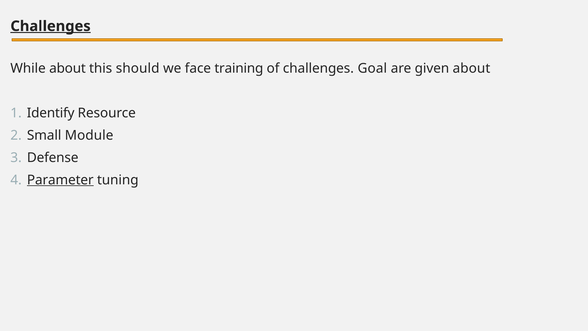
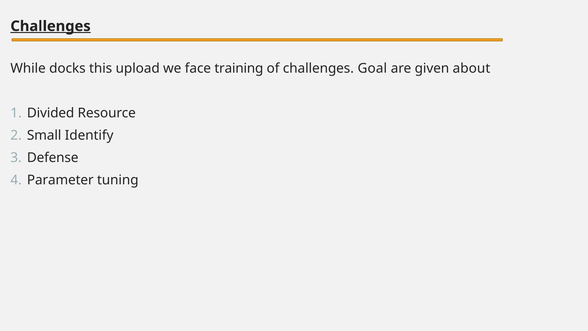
While about: about -> docks (67, 68)
should: should -> upload (138, 68)
Identify: Identify -> Divided (51, 113)
Module: Module -> Identify (89, 135)
Parameter underline: present -> none (60, 180)
